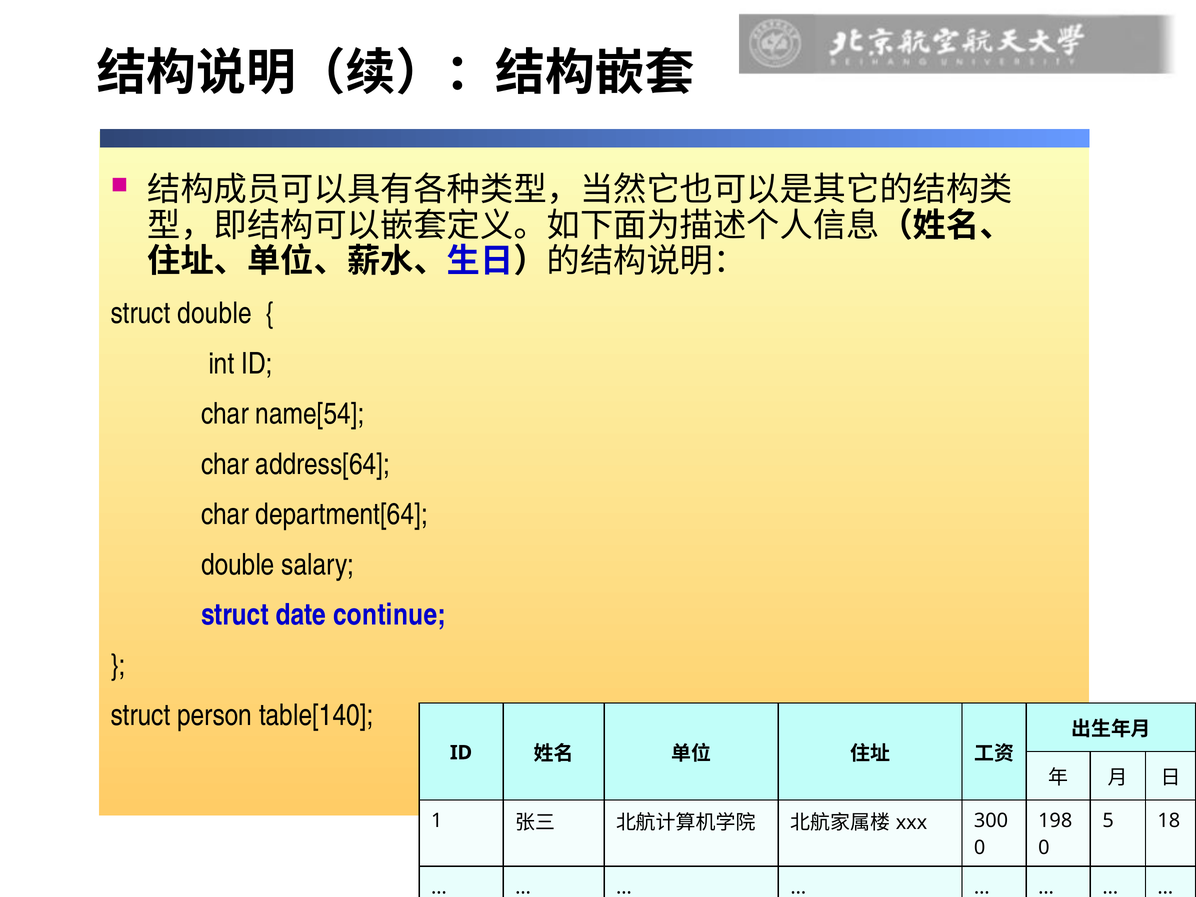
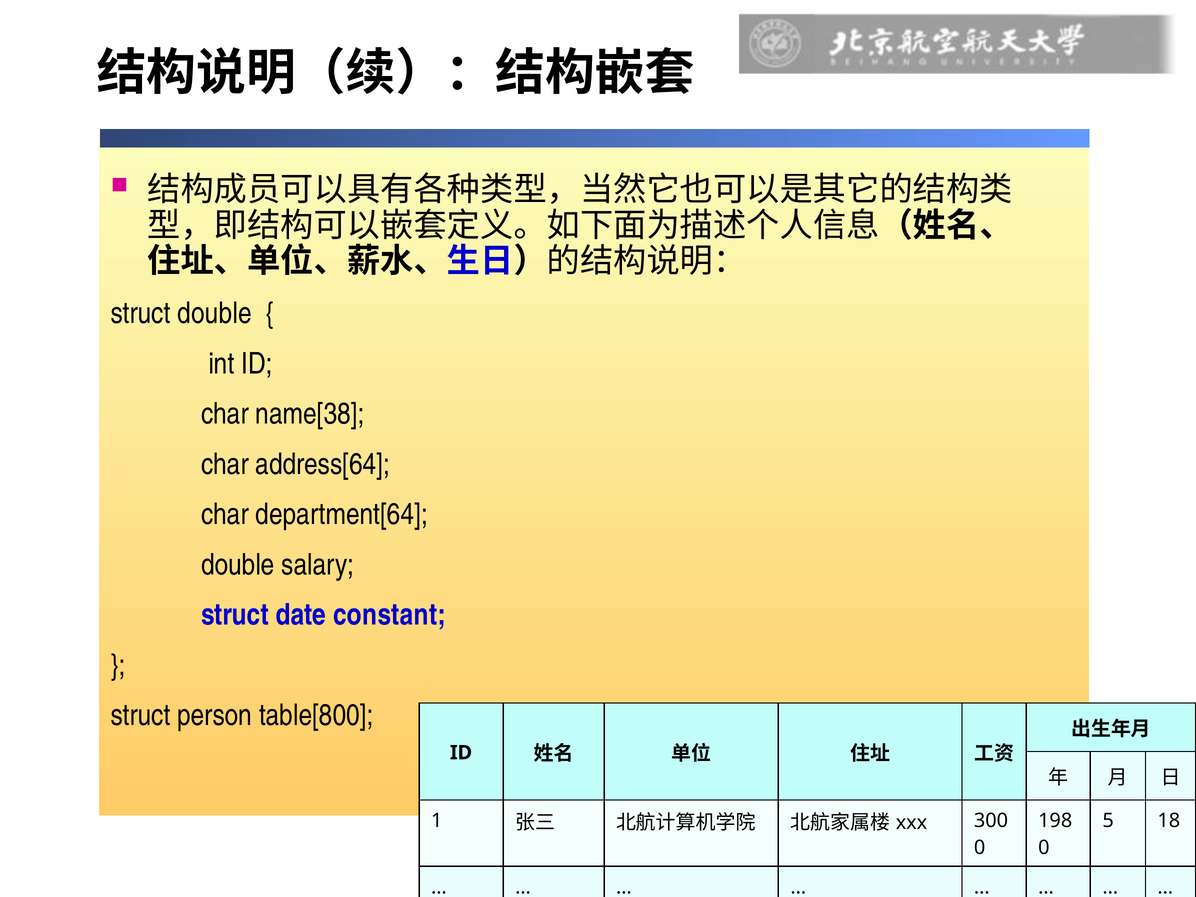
name[54: name[54 -> name[38 (310, 414)
continue: continue -> constant (389, 615)
table[140: table[140 -> table[800 (316, 715)
